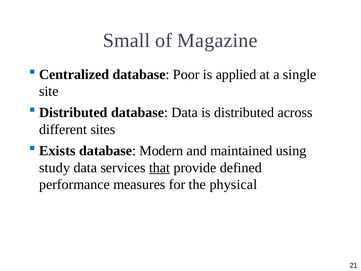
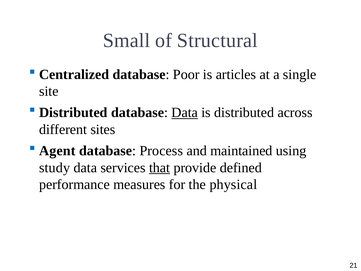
Magazine: Magazine -> Structural (217, 40)
applied: applied -> articles (236, 74)
Data underline: none -> present (185, 113)
Exists: Exists -> Agent (57, 151)
Modern: Modern -> Process (161, 151)
